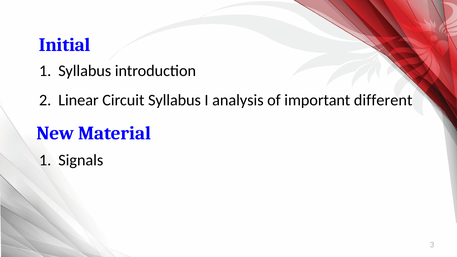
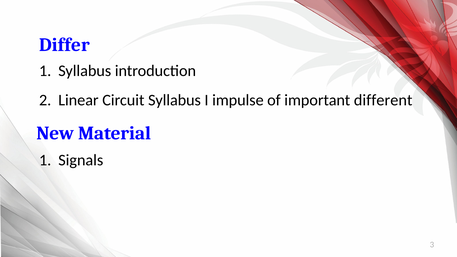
Initial: Initial -> Differ (64, 45)
analysis: analysis -> impulse (238, 100)
